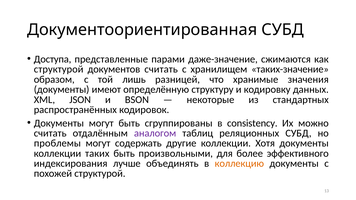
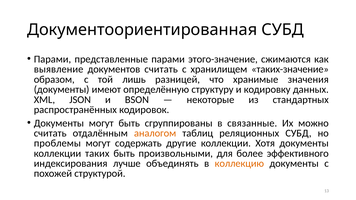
Доступа: Доступа -> Парами (52, 59)
даже-значение: даже-значение -> этого-значение (223, 59)
структурой: структурой -> выявление (59, 69)
consistency: consistency -> связанные (252, 123)
аналогом colour: purple -> orange (155, 133)
